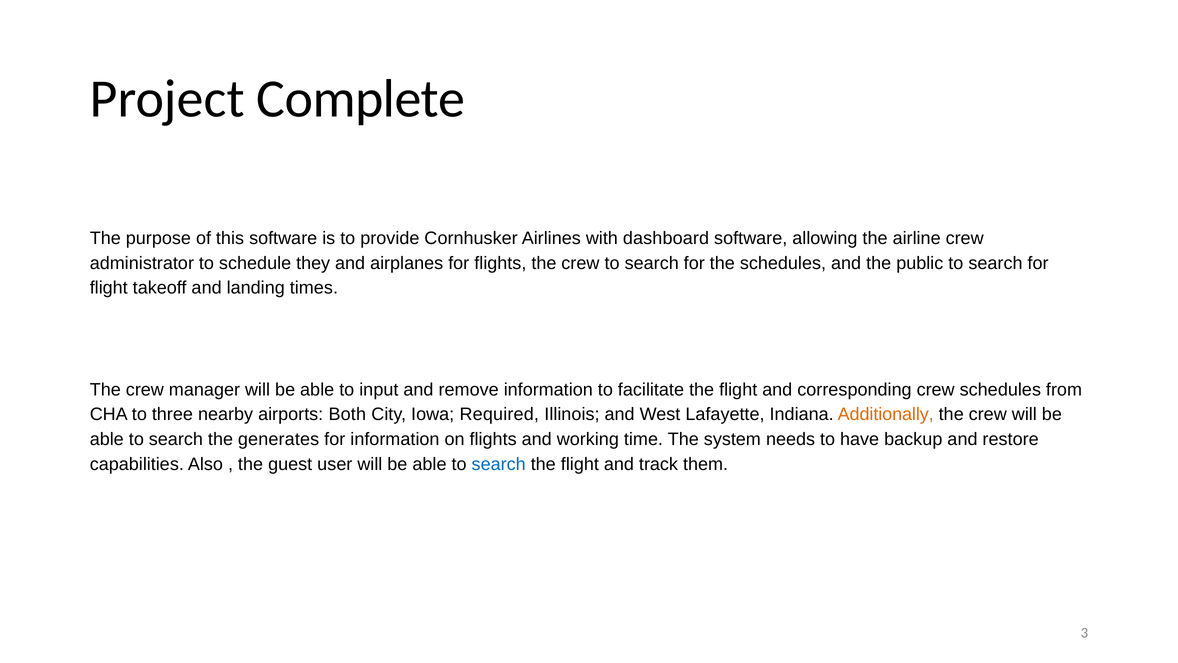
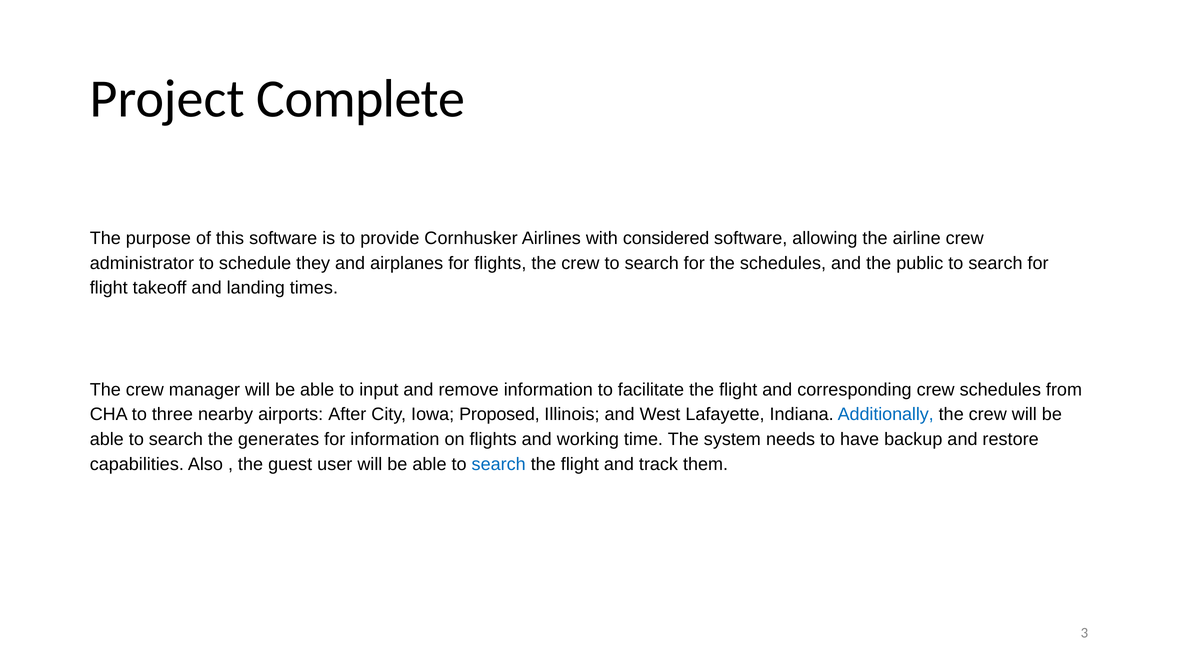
dashboard: dashboard -> considered (666, 238)
Both: Both -> After (347, 414)
Required: Required -> Proposed (499, 414)
Additionally colour: orange -> blue (886, 414)
